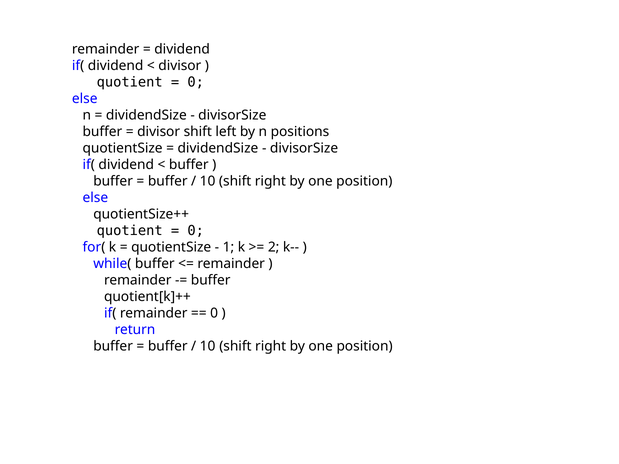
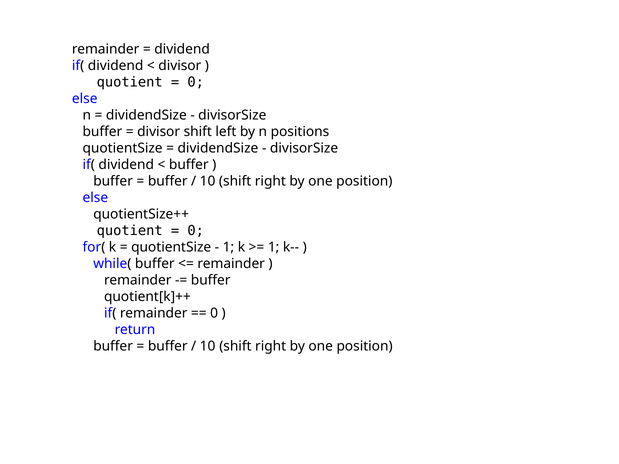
2: 2 -> 1 (274, 247)
